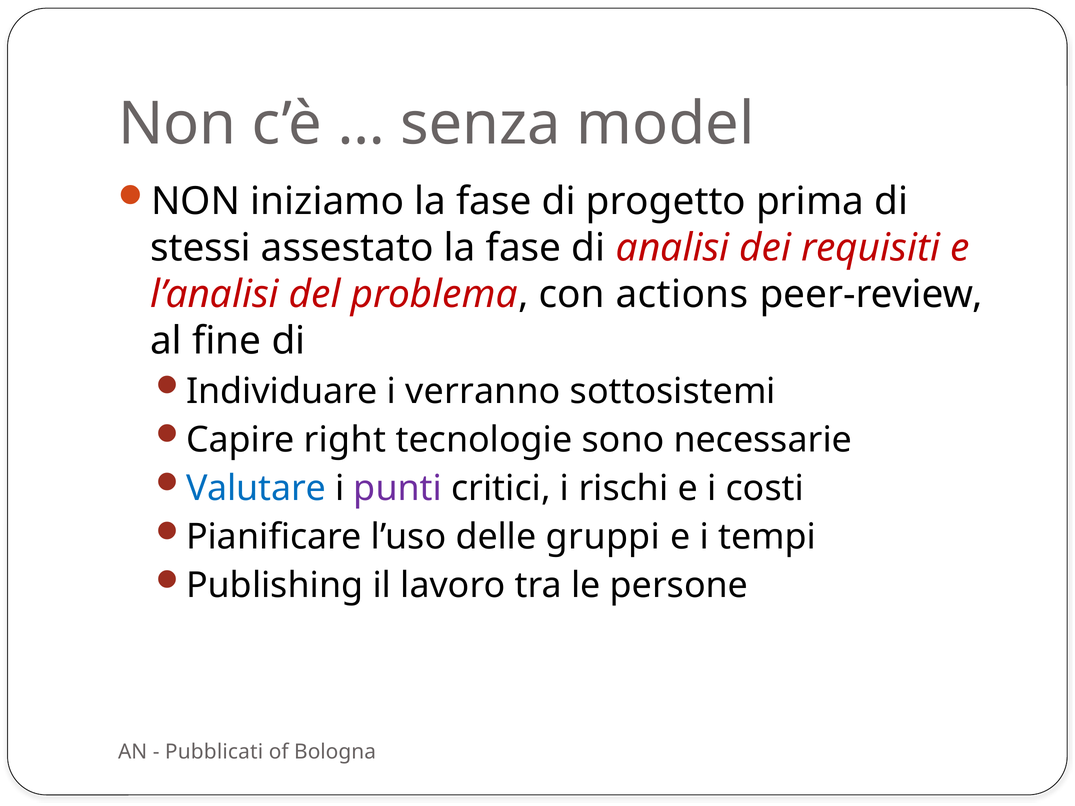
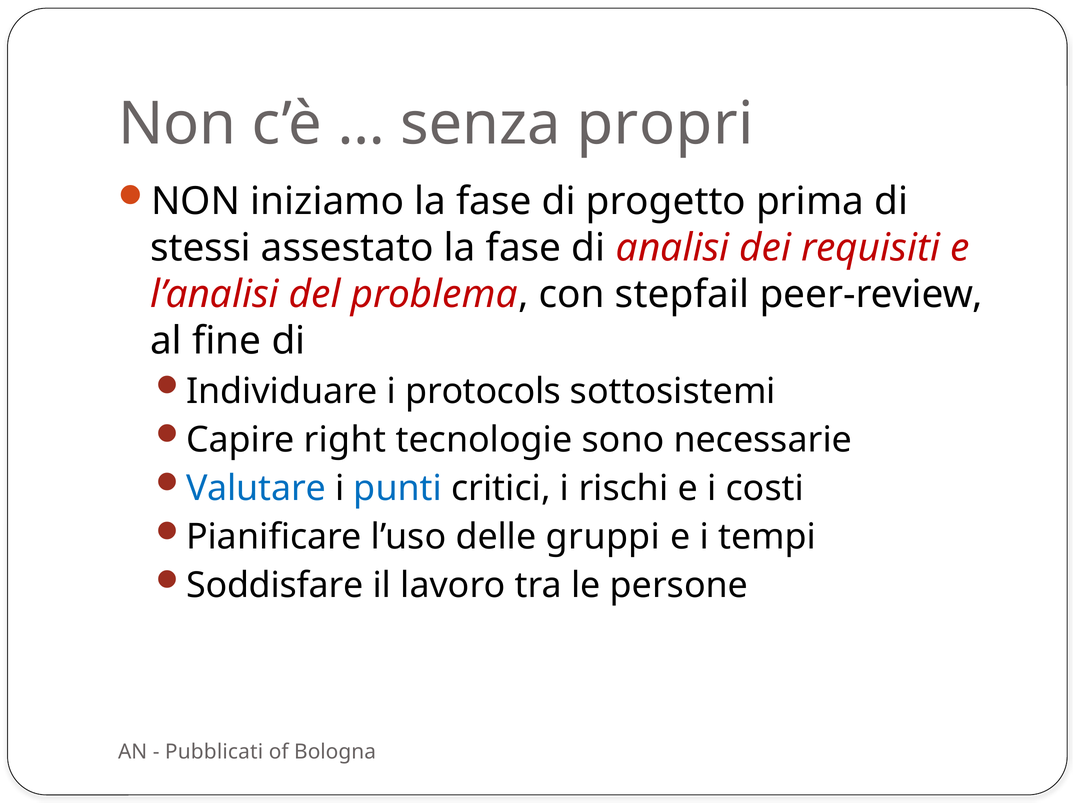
model: model -> propri (665, 124)
actions: actions -> stepfail (682, 295)
verranno: verranno -> protocols (483, 391)
punti colour: purple -> blue (398, 488)
Publishing: Publishing -> Soddisfare (275, 585)
